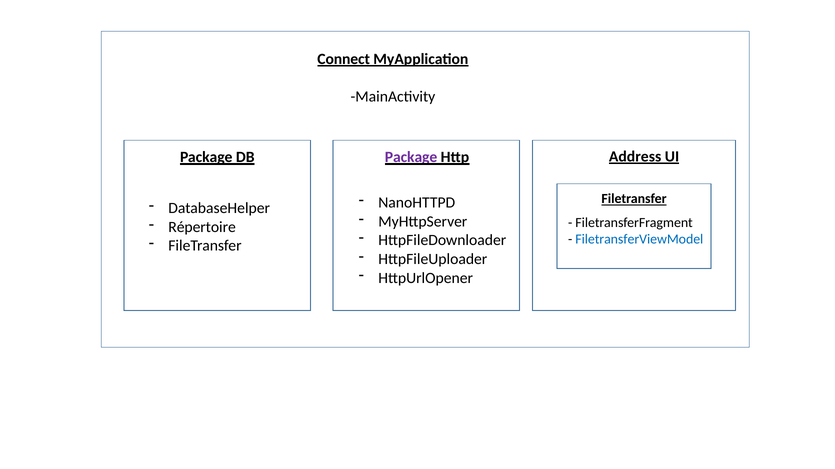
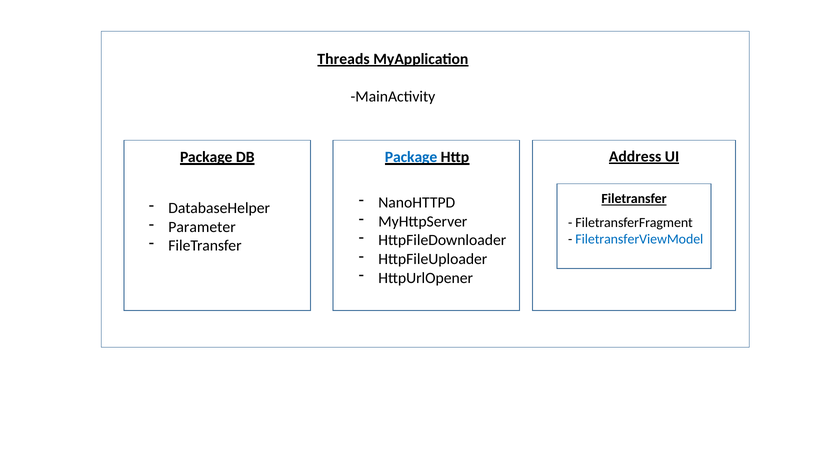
Connect: Connect -> Threads (344, 59)
Package colour: purple -> blue (411, 157)
Répertoire: Répertoire -> Parameter (202, 227)
